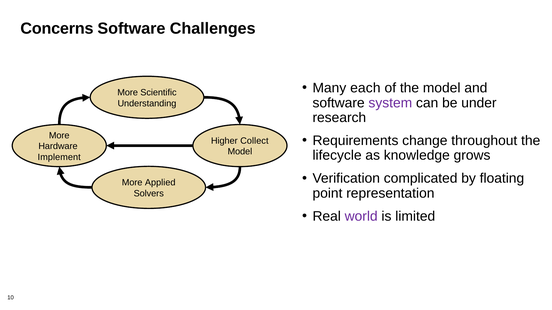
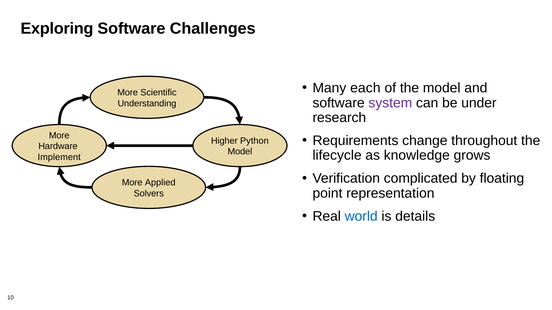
Concerns: Concerns -> Exploring (57, 29)
Collect: Collect -> Python (254, 141)
world colour: purple -> blue (361, 217)
limited: limited -> details (415, 217)
